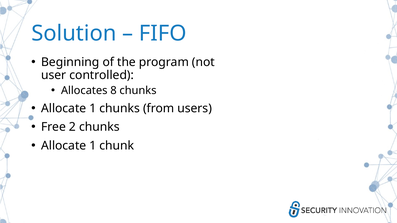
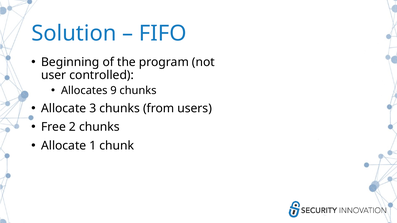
8: 8 -> 9 (113, 91)
1: 1 -> 3 (93, 109)
